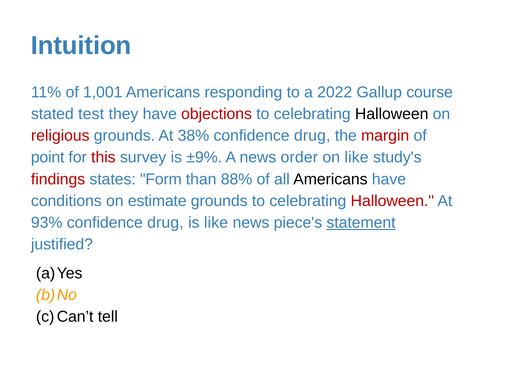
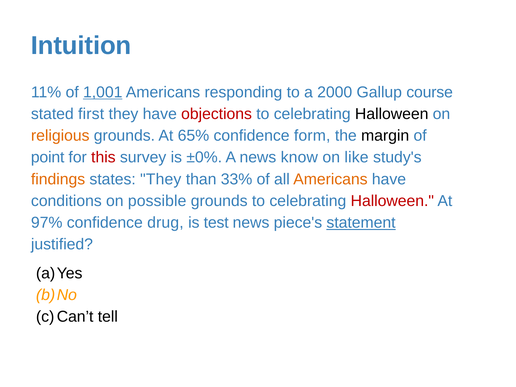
1,001 underline: none -> present (103, 92)
2022: 2022 -> 2000 (335, 92)
test: test -> first (91, 114)
religious colour: red -> orange (60, 136)
38%: 38% -> 65% (193, 136)
drug: drug -> form (312, 136)
margin colour: red -> black (385, 136)
±9%: ±9% -> ±0% (204, 157)
order: order -> know (299, 157)
findings colour: red -> orange (58, 179)
states Form: Form -> They (161, 179)
88%: 88% -> 33% (237, 179)
Americans colour: black -> orange (330, 179)
estimate: estimate -> possible (157, 201)
93%: 93% -> 97% (47, 223)
is like: like -> test (216, 223)
